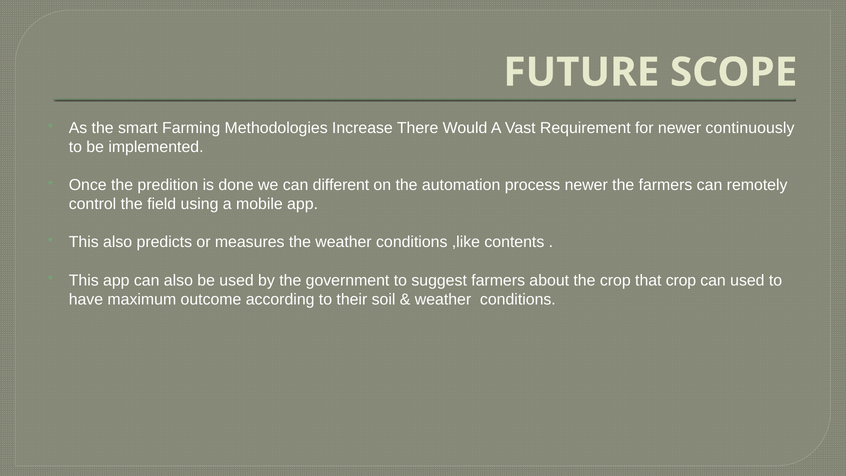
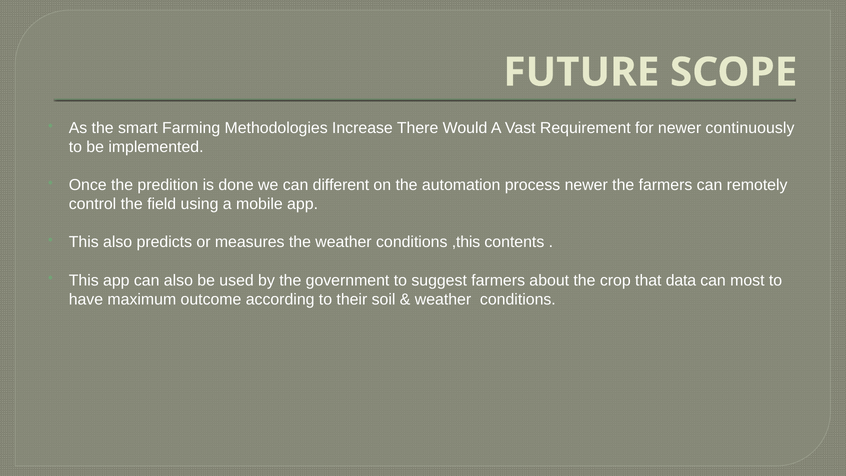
,like: ,like -> ,this (466, 242)
that crop: crop -> data (681, 280)
can used: used -> most (747, 280)
